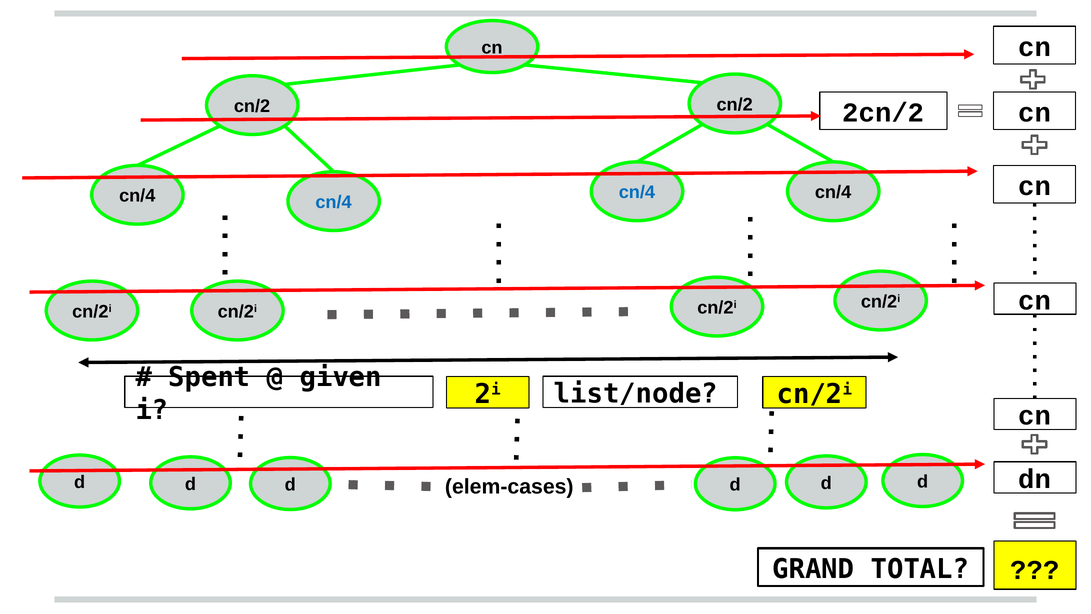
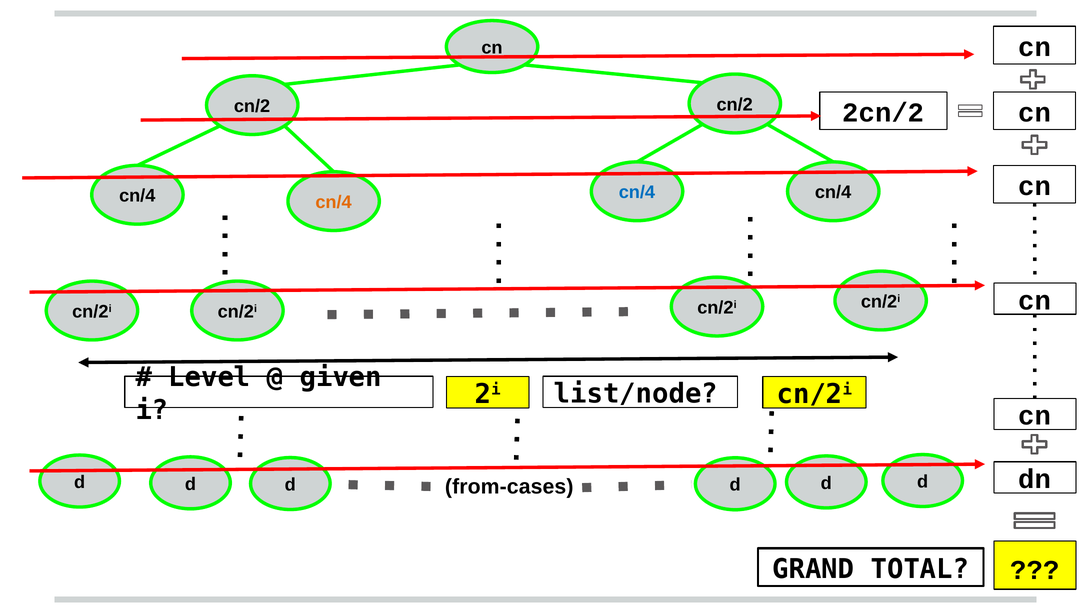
cn/4 colour: blue -> orange (334, 202)
Spent: Spent -> Level (209, 377)
elem-cases: elem-cases -> from-cases (509, 487)
